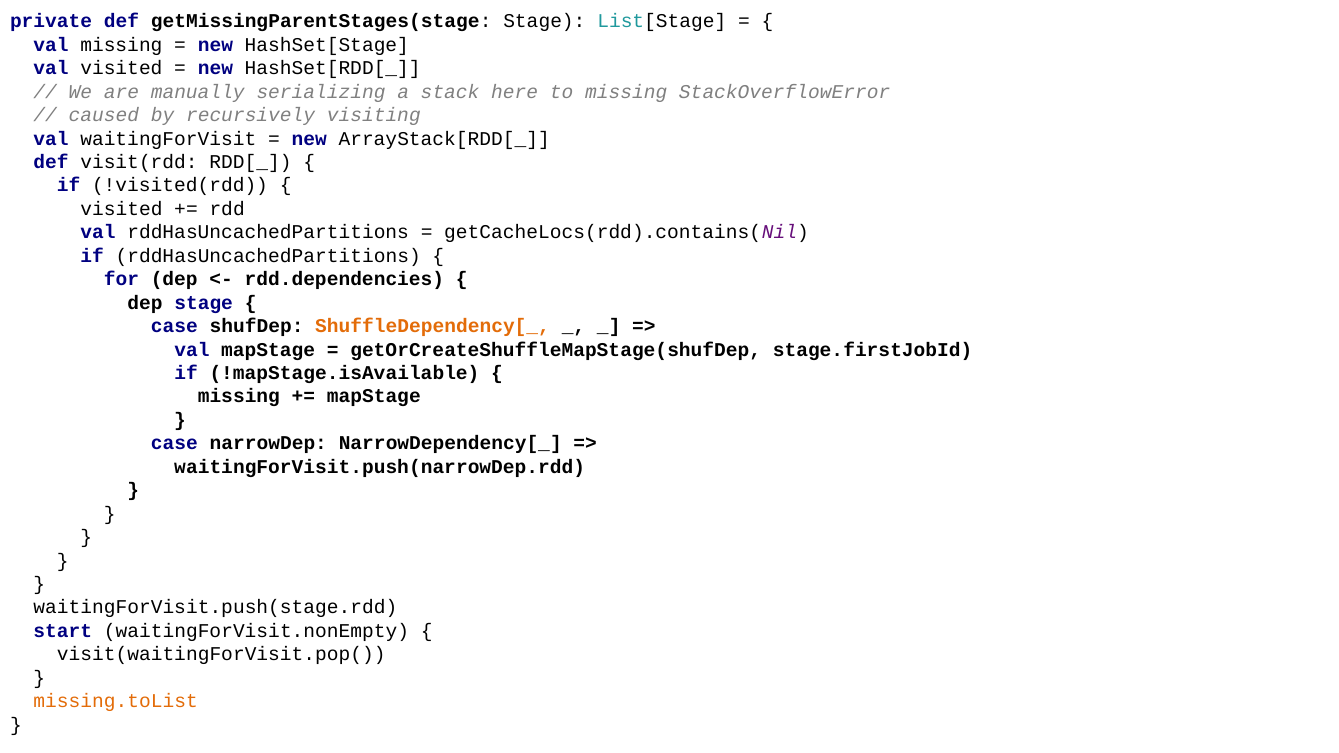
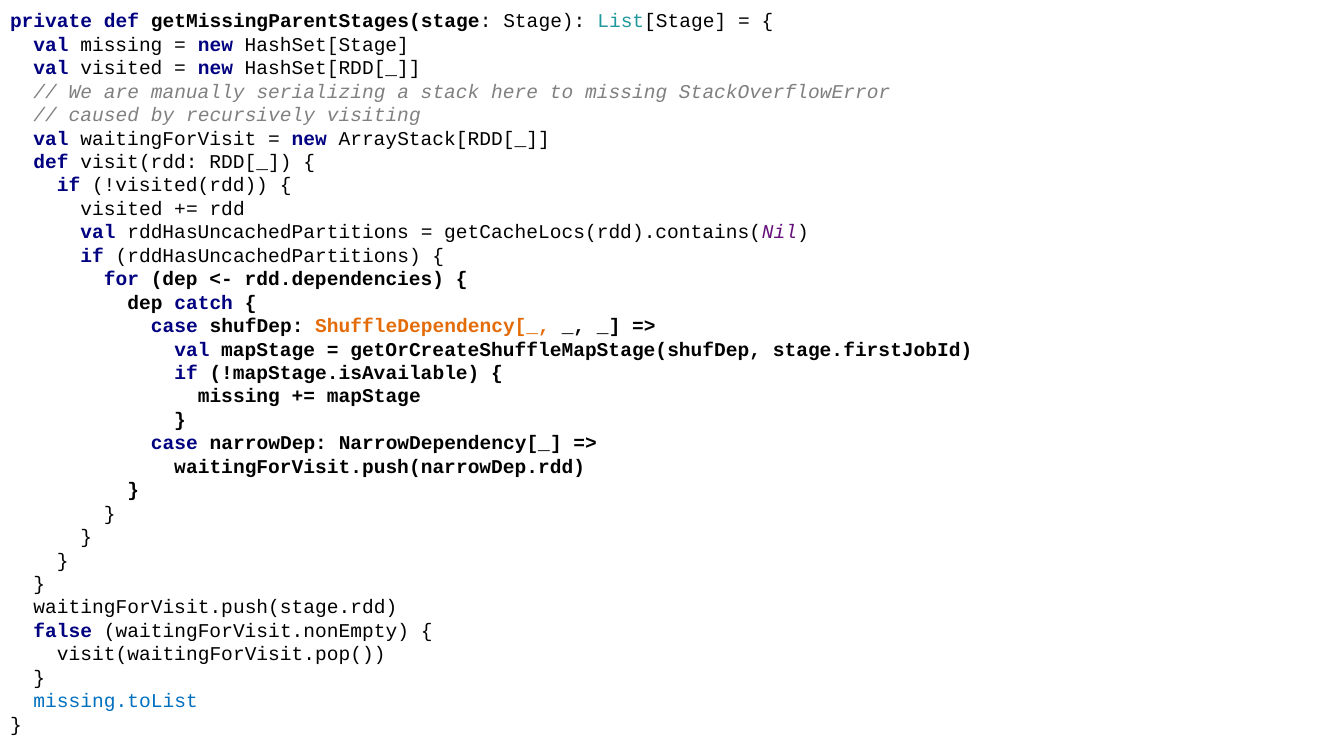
dep stage: stage -> catch (204, 303)
start: start -> false (63, 631)
missing.toList colour: orange -> blue (116, 701)
